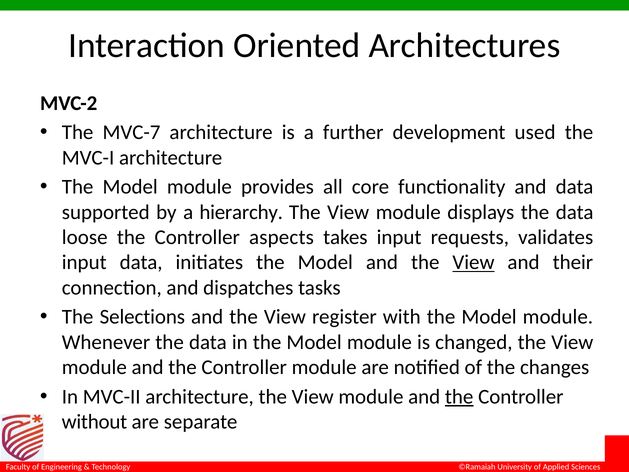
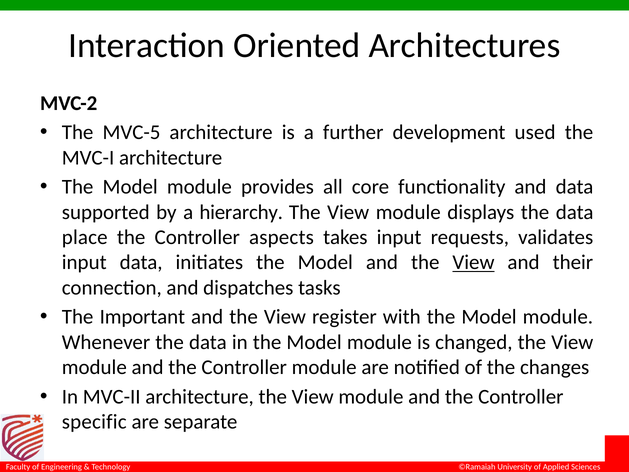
MVC-7: MVC-7 -> MVC-5 (131, 132)
loose: loose -> place (85, 237)
Selections: Selections -> Important (142, 317)
the underline: present -> none (459, 397)
without: without -> specific (94, 422)
